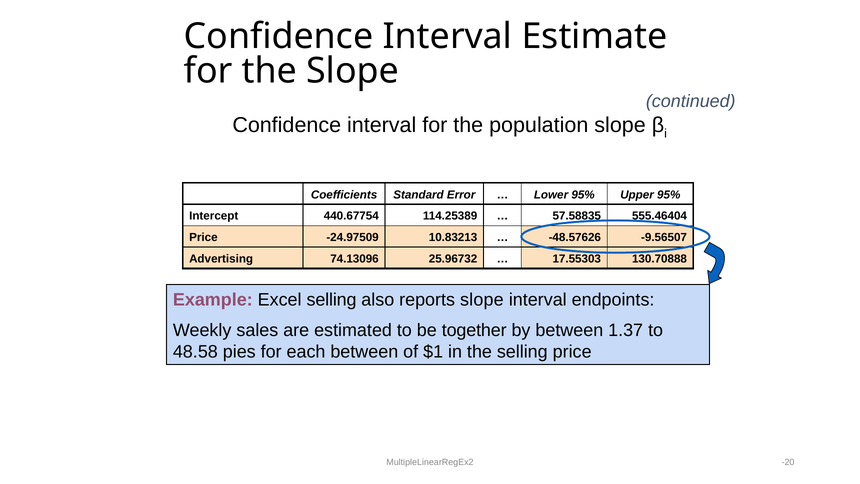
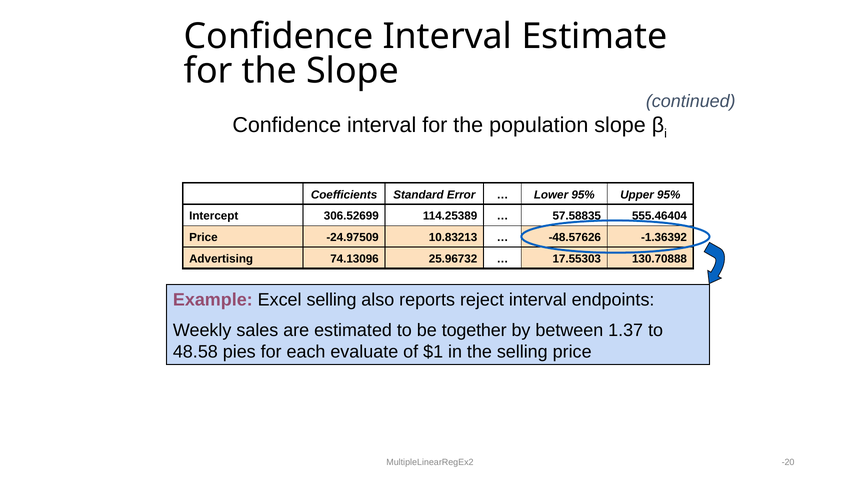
440.67754: 440.67754 -> 306.52699 (351, 216)
-9.56507: -9.56507 -> -1.36392 (664, 237)
reports slope: slope -> reject (482, 300)
each between: between -> evaluate (364, 352)
